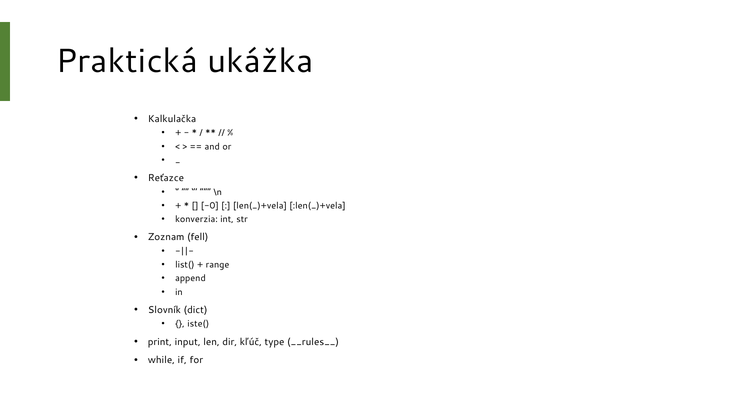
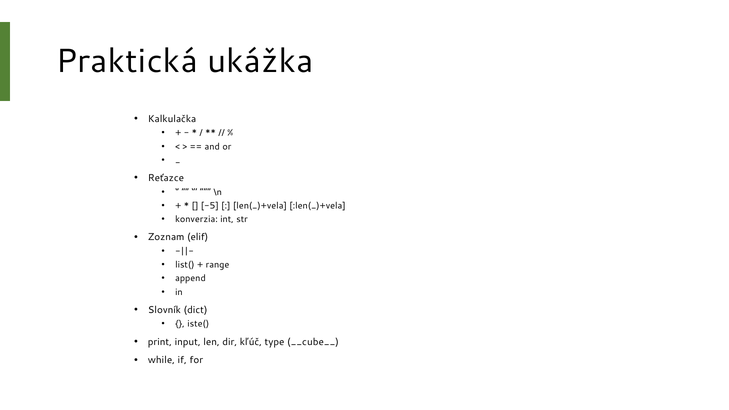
-0: -0 -> -5 (210, 206)
fell: fell -> elif (198, 237)
__rules__: __rules__ -> __cube__ (313, 342)
